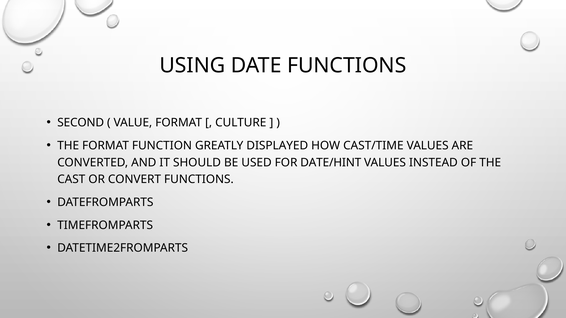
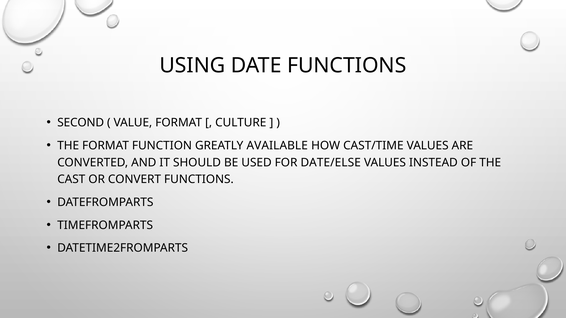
DISPLAYED: DISPLAYED -> AVAILABLE (277, 146)
DATE/HINT: DATE/HINT -> DATE/ELSE (331, 163)
